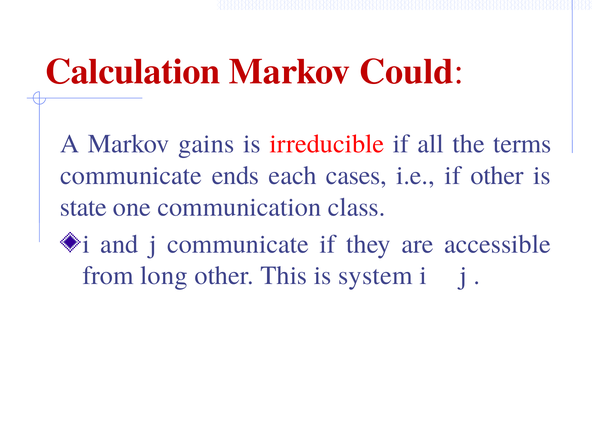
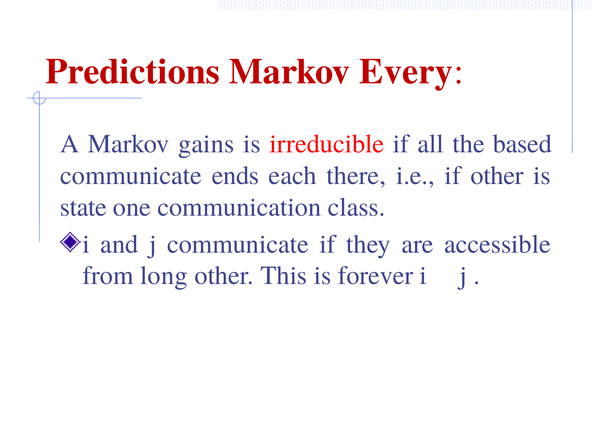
Calculation: Calculation -> Predictions (133, 72)
Could: Could -> Every (406, 72)
terms: terms -> based (522, 144)
cases: cases -> there (356, 176)
system: system -> forever (375, 276)
